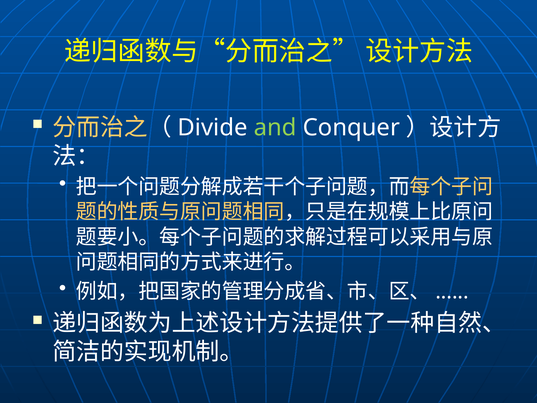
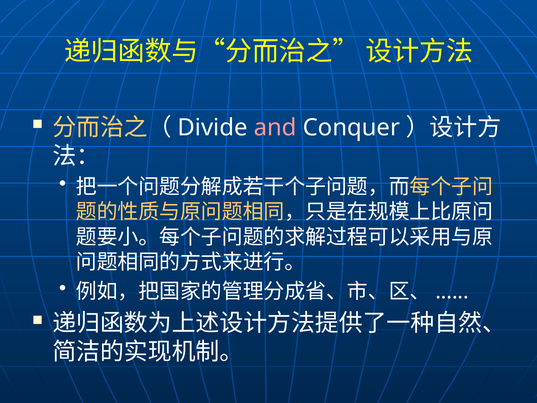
and colour: light green -> pink (275, 127)
